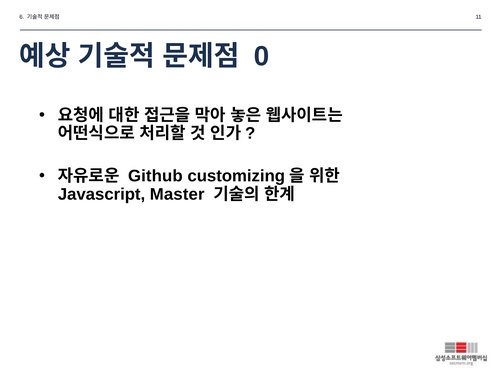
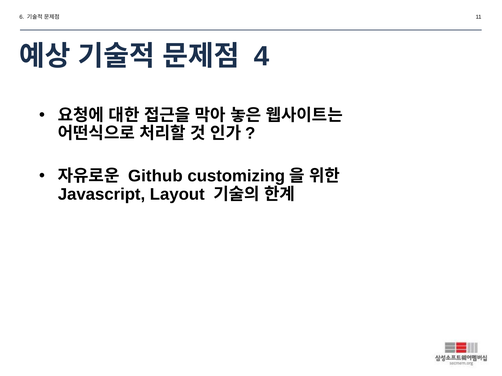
0: 0 -> 4 (262, 56)
Master: Master -> Layout (177, 194)
